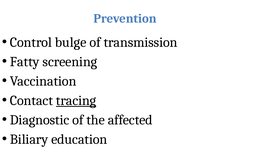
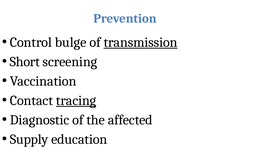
transmission underline: none -> present (141, 42)
Fatty: Fatty -> Short (25, 62)
Biliary: Biliary -> Supply (29, 140)
